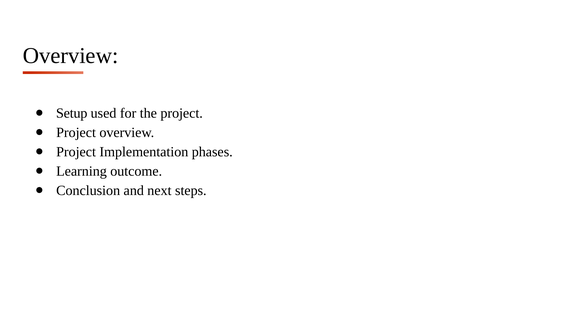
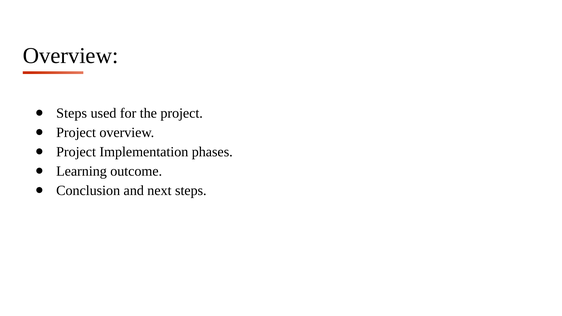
Setup: Setup -> Steps (72, 113)
